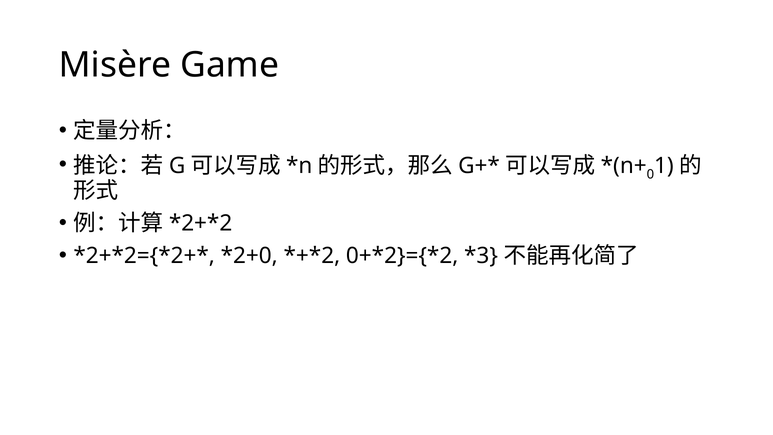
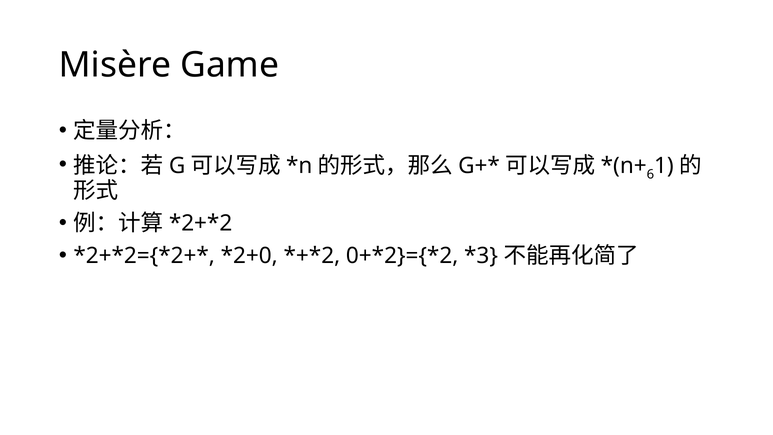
0: 0 -> 6 (650, 175)
